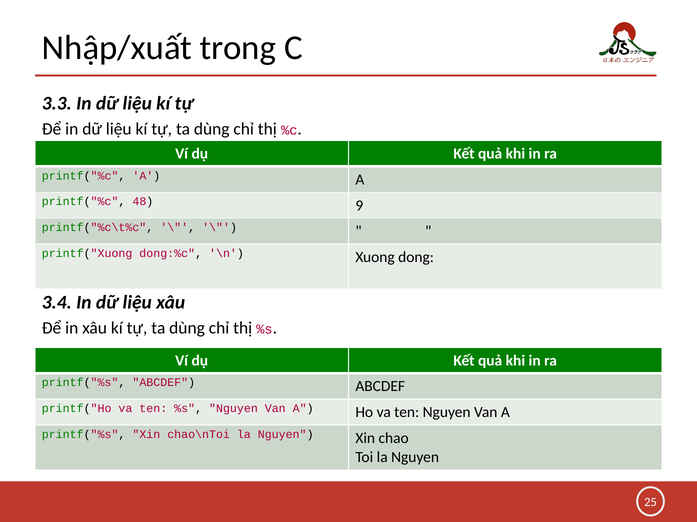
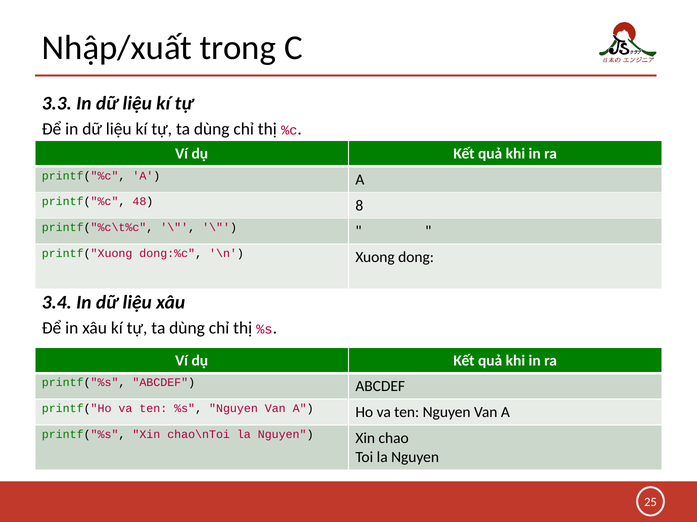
9: 9 -> 8 (359, 206)
